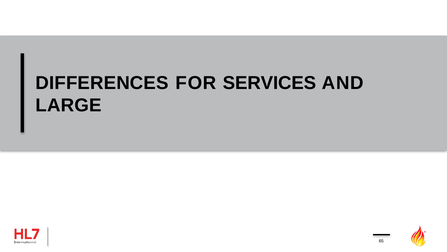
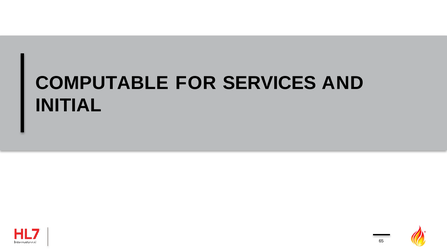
DIFFERENCES: DIFFERENCES -> COMPUTABLE (102, 83)
LARGE: LARGE -> INITIAL (69, 105)
